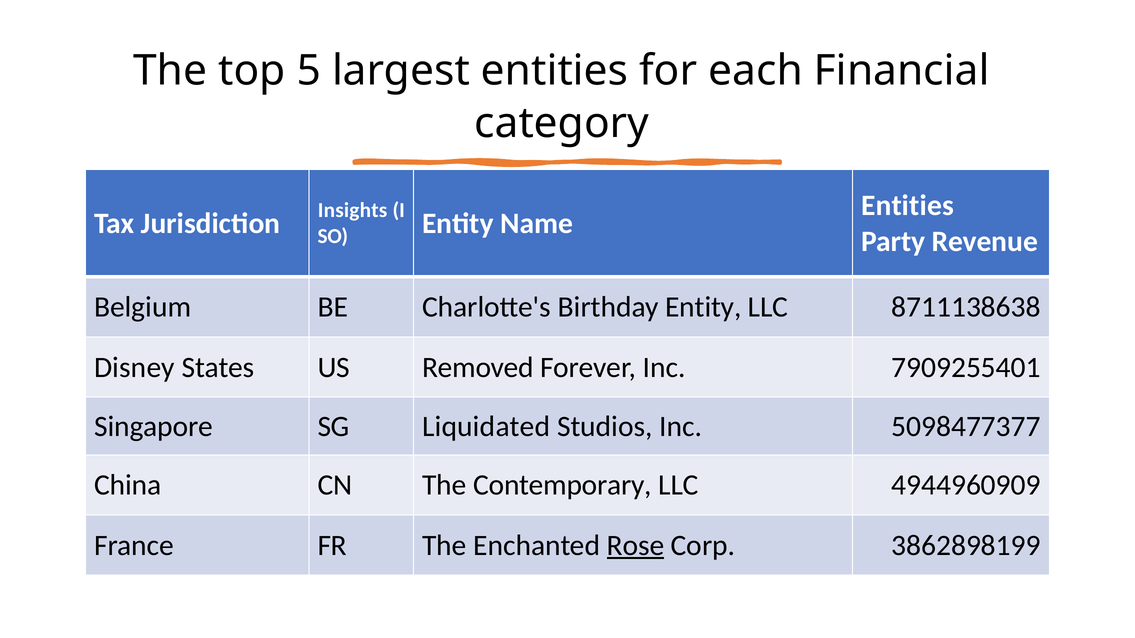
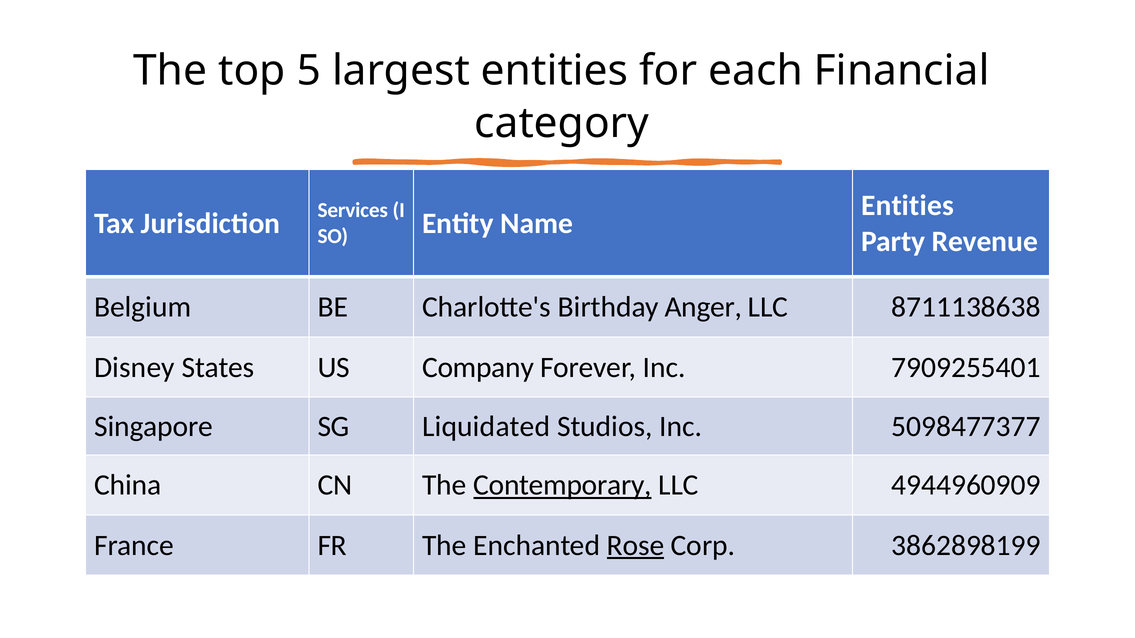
Insights: Insights -> Services (353, 211)
Birthday Entity: Entity -> Anger (703, 307)
Removed: Removed -> Company (478, 368)
Contemporary underline: none -> present (562, 486)
